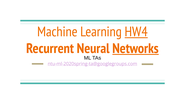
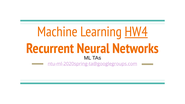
Networks underline: present -> none (136, 48)
